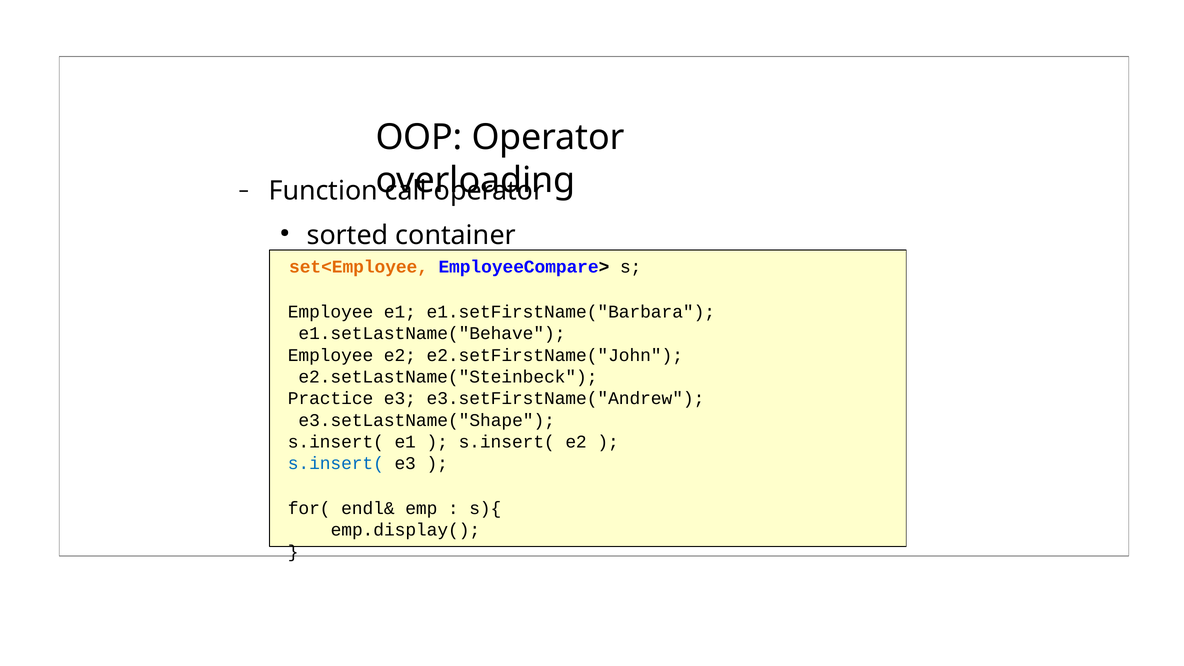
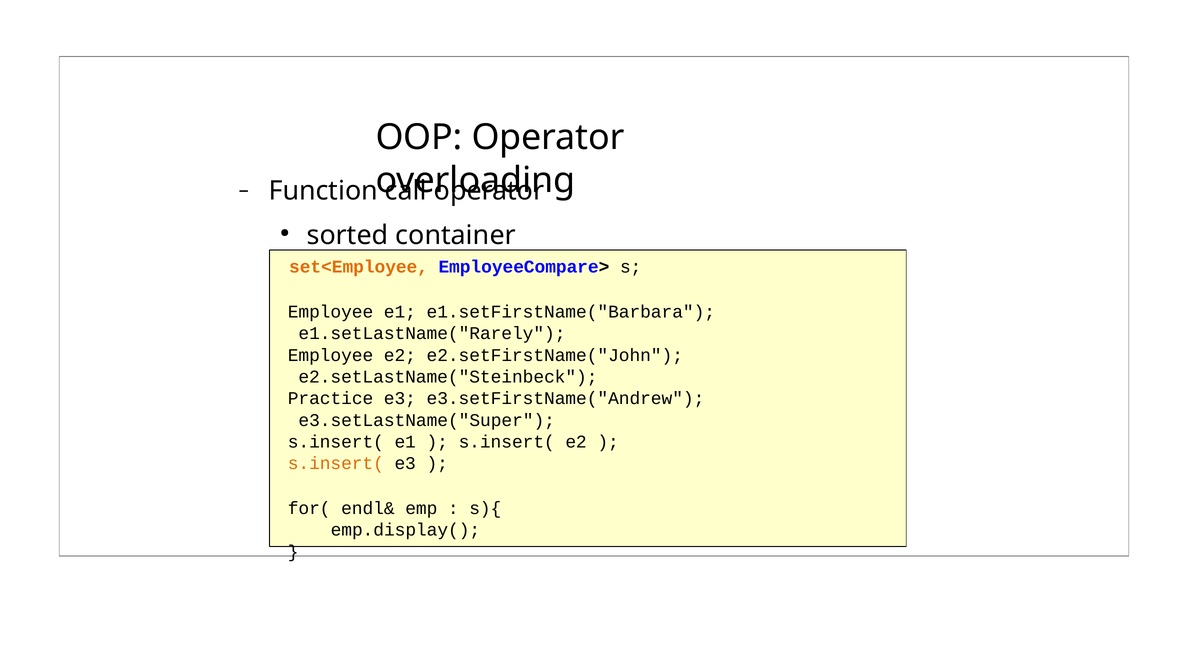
e1.setLastName("Behave: e1.setLastName("Behave -> e1.setLastName("Rarely (432, 333)
e3.setLastName("Shape: e3.setLastName("Shape -> e3.setLastName("Super (427, 420)
s.insert( colour: blue -> orange (336, 463)
